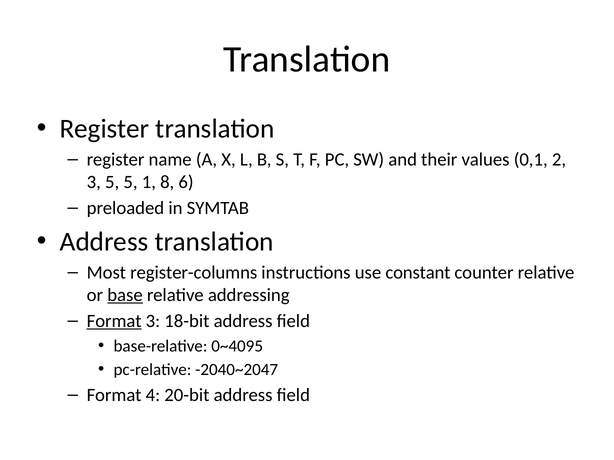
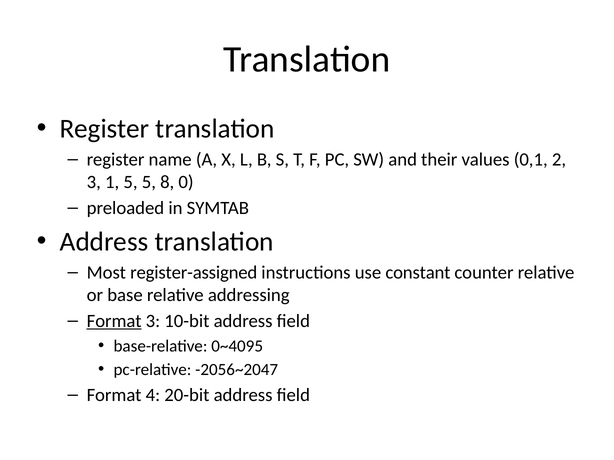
3 5: 5 -> 1 (112, 182)
5 1: 1 -> 5 (149, 182)
6: 6 -> 0 (186, 182)
register-columns: register-columns -> register-assigned (194, 273)
base underline: present -> none (125, 295)
18-bit: 18-bit -> 10-bit (187, 321)
-2040~2047: -2040~2047 -> -2056~2047 (237, 370)
